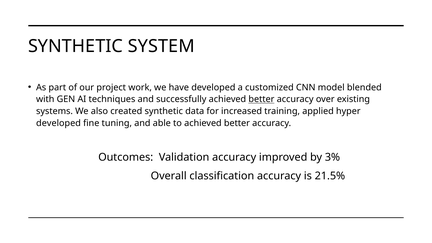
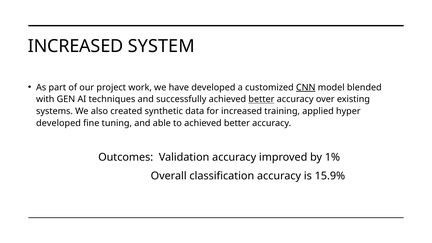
SYNTHETIC: SYNTHETIC -> INCREASED (76, 46)
CNN underline: none -> present (306, 87)
3%: 3% -> 1% (332, 157)
21.5%: 21.5% -> 15.9% (330, 176)
